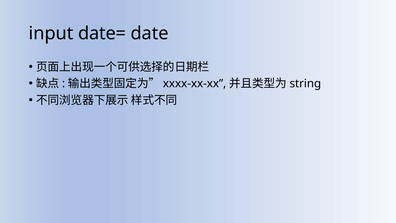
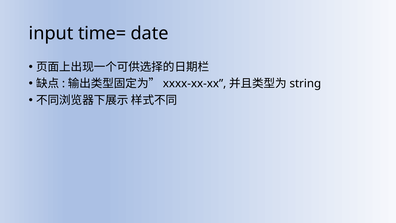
date=: date= -> time= (102, 33)
